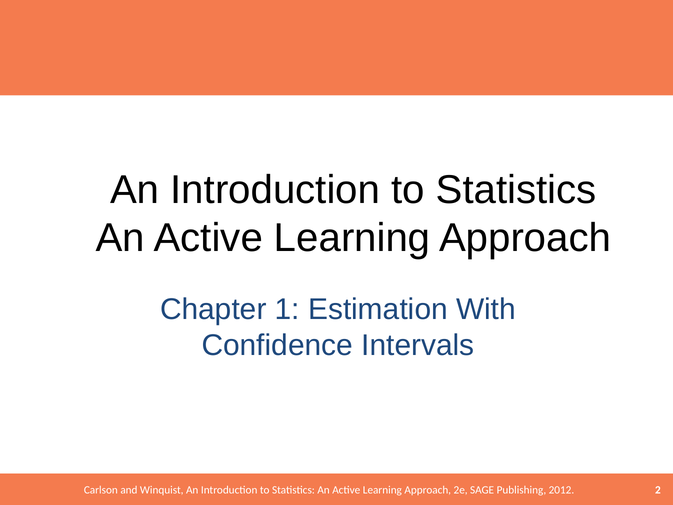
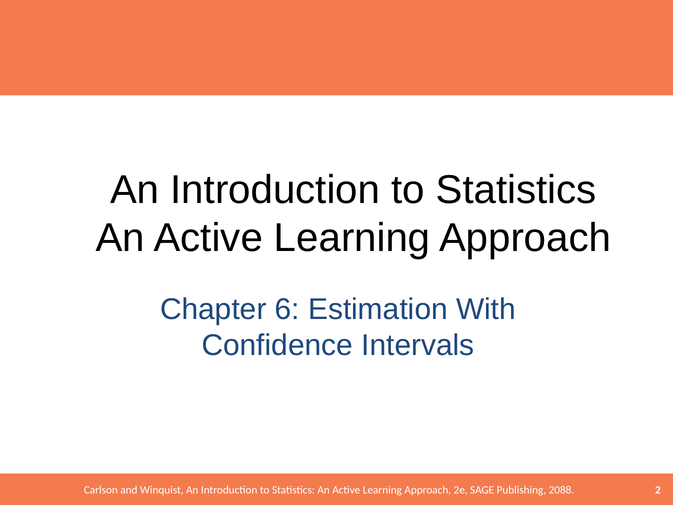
1: 1 -> 6 (287, 309)
2012: 2012 -> 2088 (561, 490)
